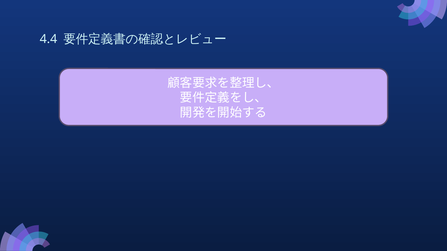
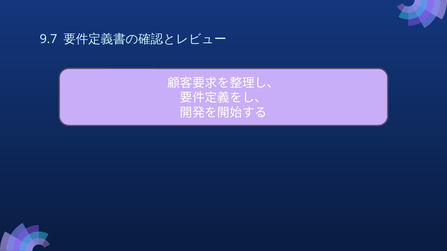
4.4: 4.4 -> 9.7 (48, 39)
